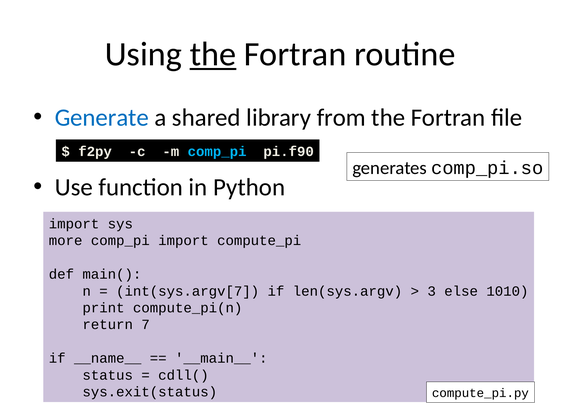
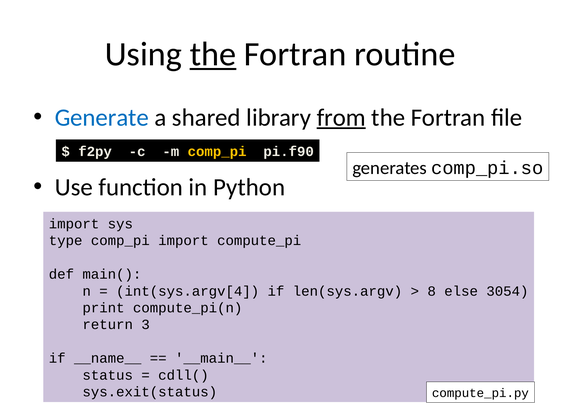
from underline: none -> present (341, 118)
comp_pi colour: light blue -> yellow (217, 152)
more: more -> type (66, 241)
int(sys.argv[7: int(sys.argv[7 -> int(sys.argv[4 (188, 292)
3: 3 -> 8 (432, 292)
1010: 1010 -> 3054 (507, 292)
7: 7 -> 3 (146, 325)
